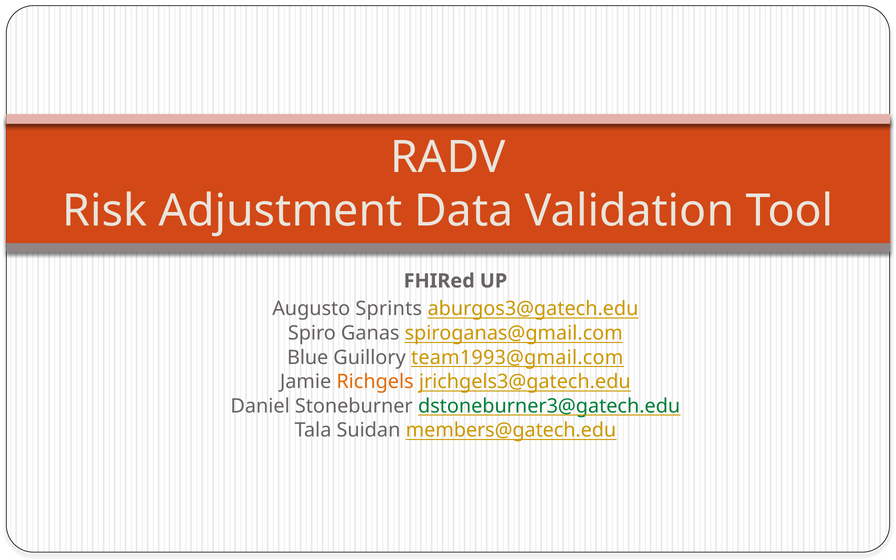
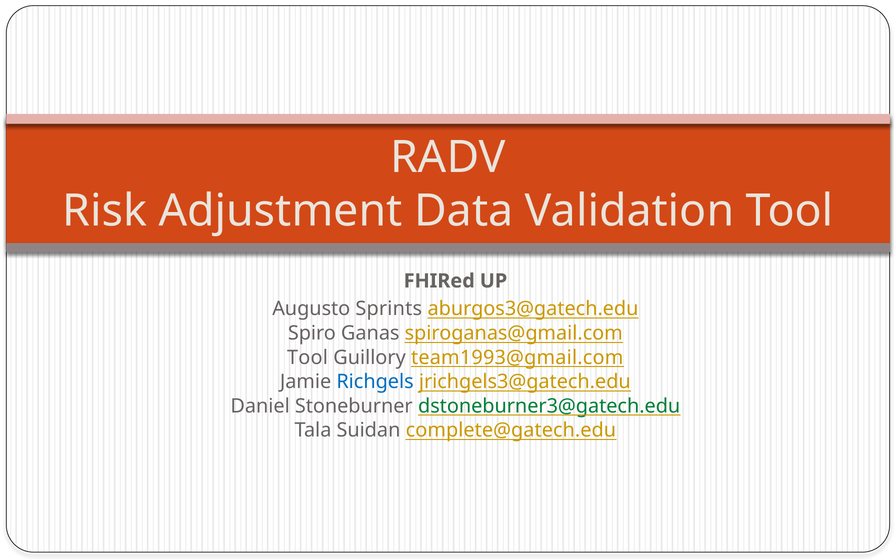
Blue: Blue -> Tool (308, 358)
Richgels colour: orange -> blue (375, 382)
members@gatech.edu: members@gatech.edu -> complete@gatech.edu (511, 430)
